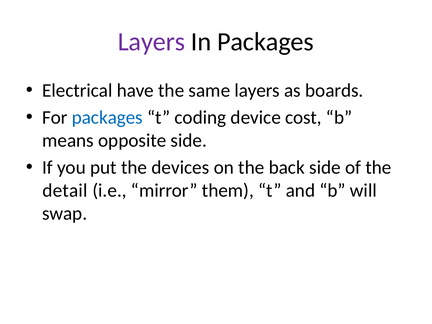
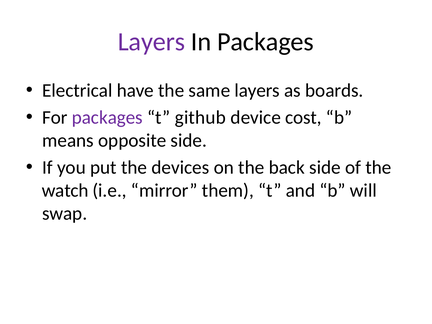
packages colour: blue -> purple (107, 118)
coding: coding -> github (200, 118)
detail: detail -> watch (65, 190)
